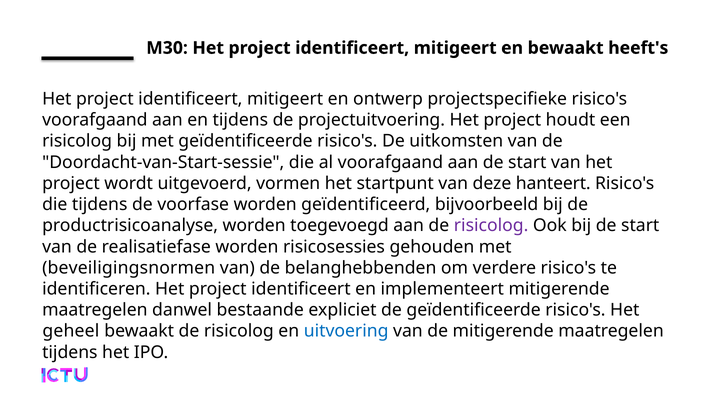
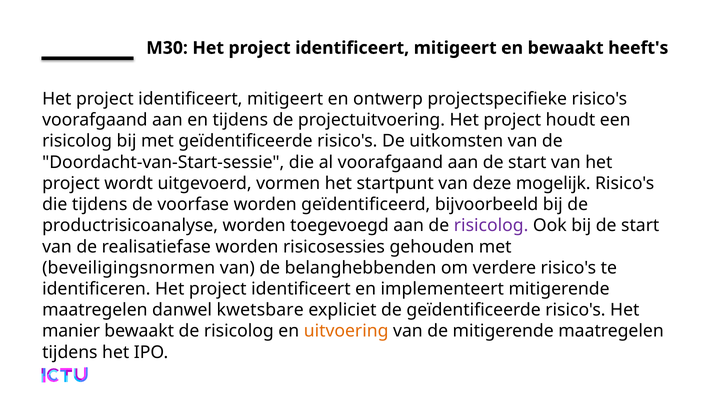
hanteert: hanteert -> mogelijk (553, 183)
bestaande: bestaande -> kwetsbare (260, 310)
geheel: geheel -> manier (71, 331)
uitvoering colour: blue -> orange (346, 331)
